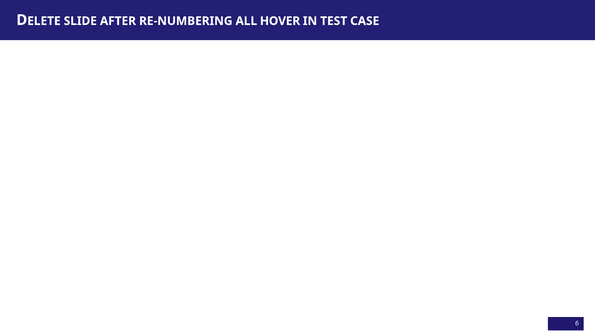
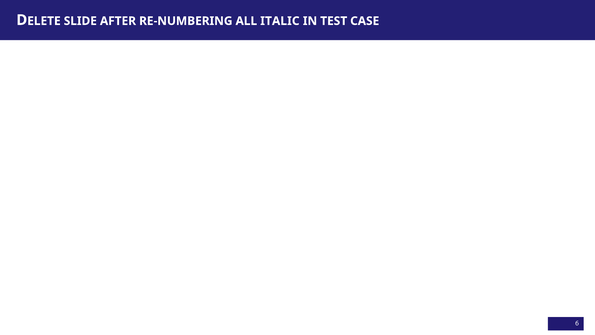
HOVER: HOVER -> ITALIC (280, 21)
